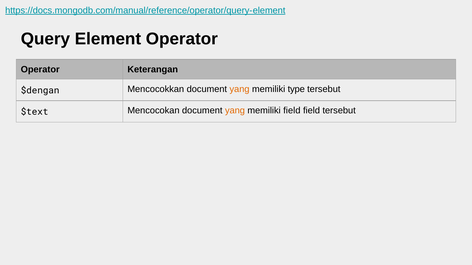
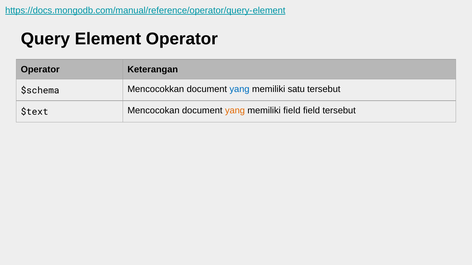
$dengan: $dengan -> $schema (40, 91)
yang colour: orange -> blue (240, 89)
type: type -> satu (296, 89)
